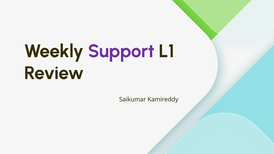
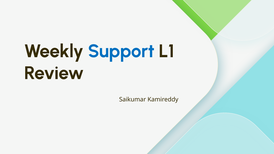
Support colour: purple -> blue (121, 51)
